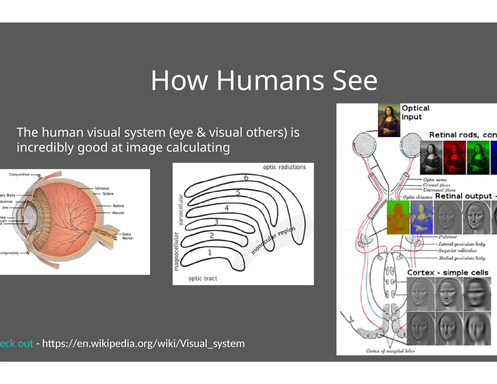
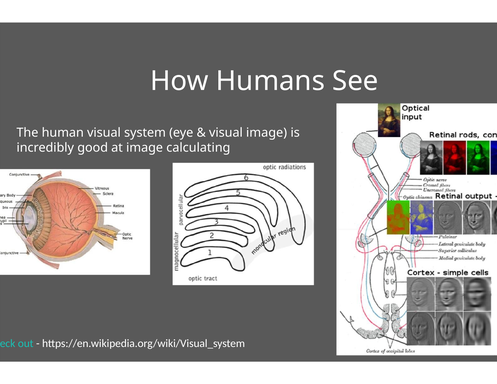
visual others: others -> image (267, 133)
